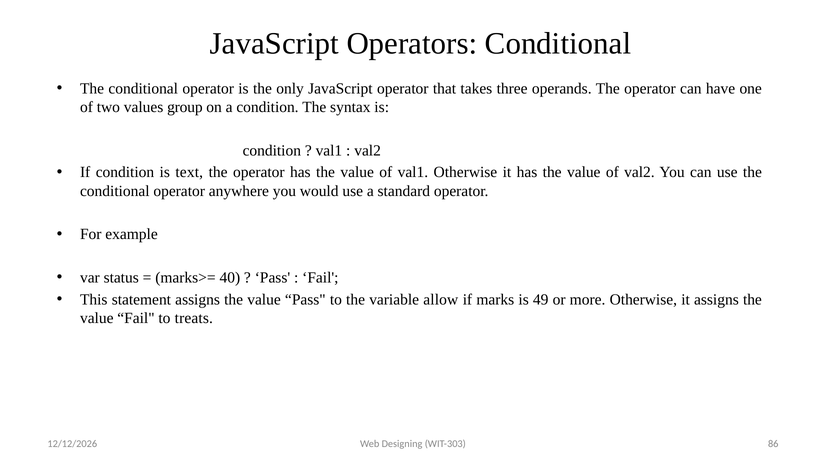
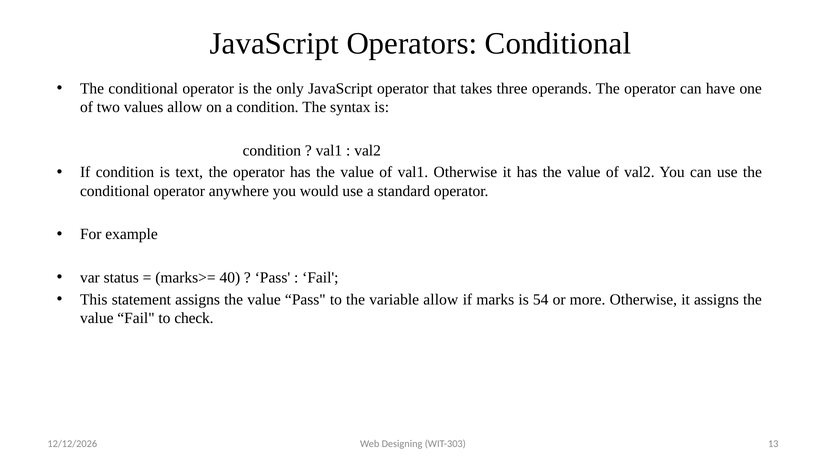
values group: group -> allow (185, 107)
49: 49 -> 54 (541, 299)
treats: treats -> check (194, 318)
86: 86 -> 13 (773, 444)
